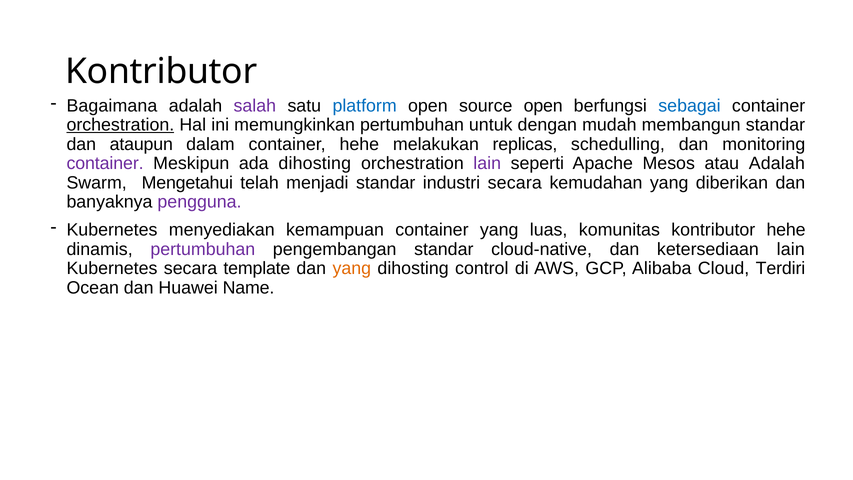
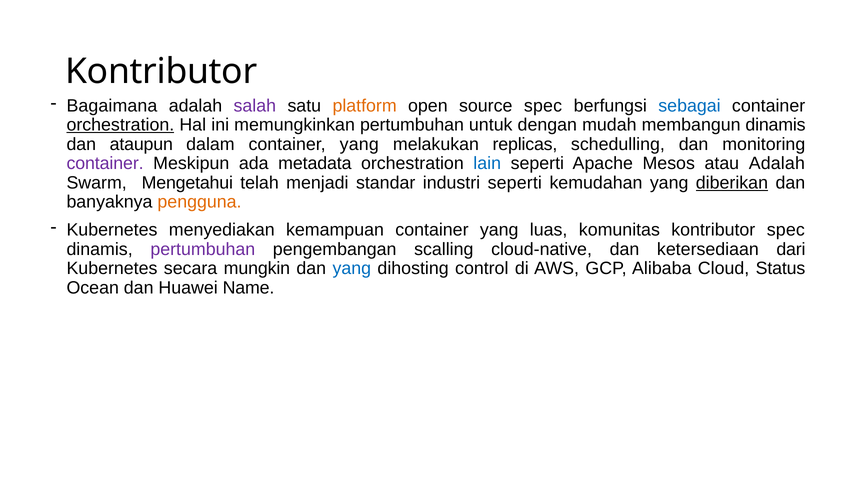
platform colour: blue -> orange (365, 106)
source open: open -> spec (543, 106)
membangun standar: standar -> dinamis (776, 125)
dalam container hehe: hehe -> yang (359, 144)
ada dihosting: dihosting -> metadata (315, 163)
lain colour: purple -> blue (487, 163)
industri secara: secara -> seperti (515, 183)
diberikan underline: none -> present (732, 183)
pengguna colour: purple -> orange (199, 202)
kontributor hehe: hehe -> spec (786, 230)
pengembangan standar: standar -> scalling (444, 249)
ketersediaan lain: lain -> dari (791, 249)
template: template -> mungkin (257, 268)
yang colour: orange -> blue (352, 268)
Terdiri: Terdiri -> Status (781, 268)
